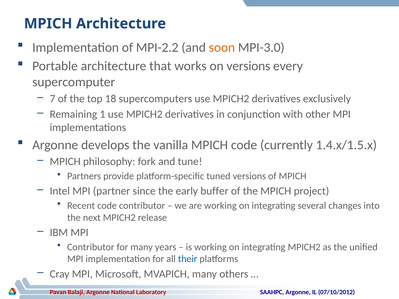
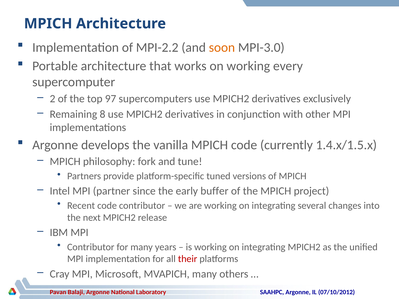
on versions: versions -> working (248, 66)
7: 7 -> 2 (53, 99)
18: 18 -> 97 (111, 99)
1: 1 -> 8 (102, 114)
their colour: blue -> red (188, 259)
